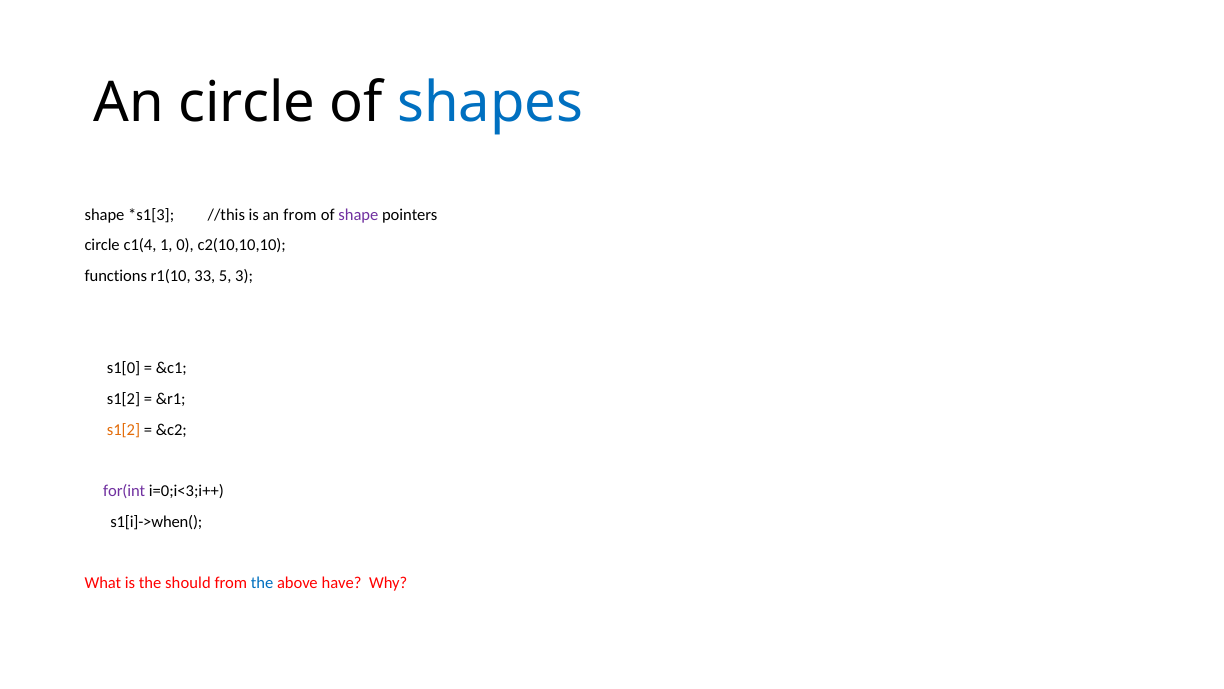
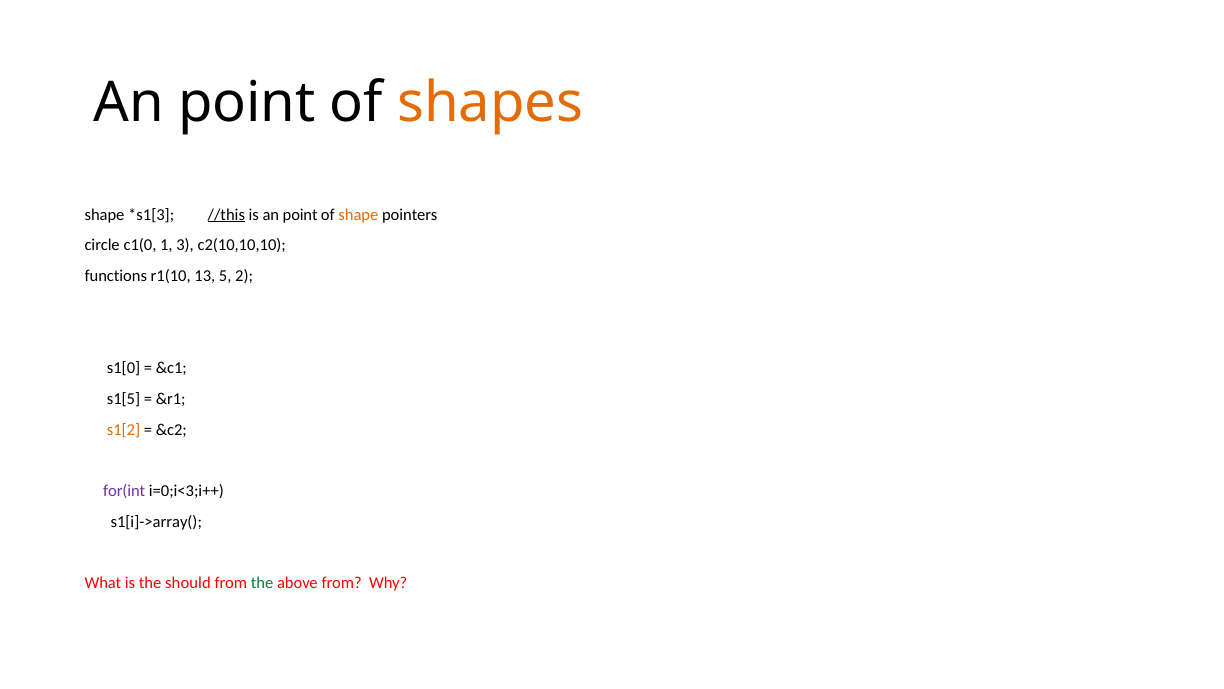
circle: circle -> point (247, 103)
shapes colour: blue -> orange (490, 103)
//this underline: none -> present (226, 215)
is an from: from -> point (300, 215)
shape colour: purple -> orange (358, 215)
c1(4: c1(4 -> c1(0 (140, 245)
0: 0 -> 3 (185, 245)
33: 33 -> 13 (205, 276)
3: 3 -> 2 (244, 276)
s1[2: s1[2 -> s1[5 (124, 399)
s1[i]->when(: s1[i]->when( -> s1[i]->array( (156, 521)
the colour: blue -> green (262, 583)
above have: have -> from (342, 583)
